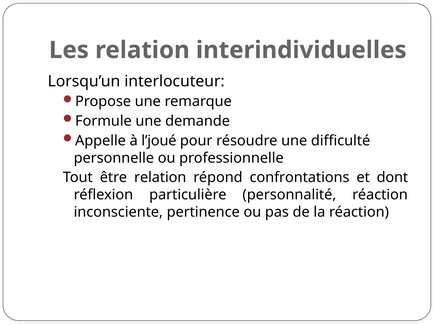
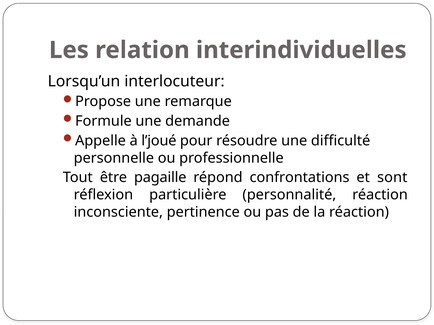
être relation: relation -> pagaille (160, 178)
dont: dont -> sont (392, 178)
